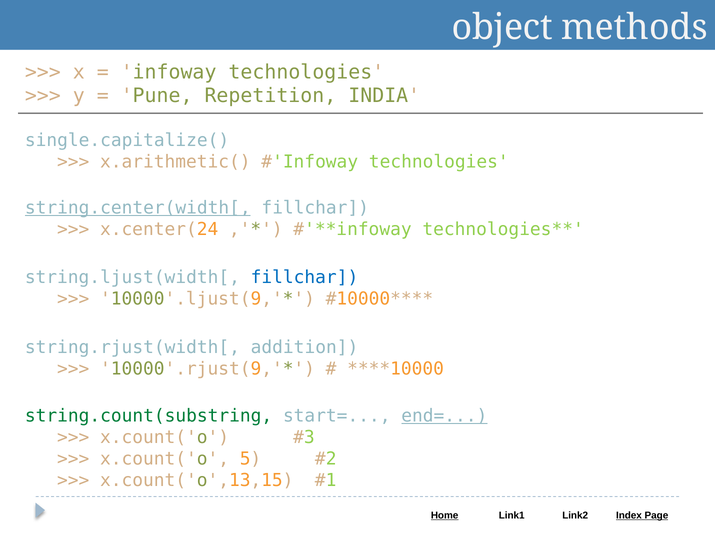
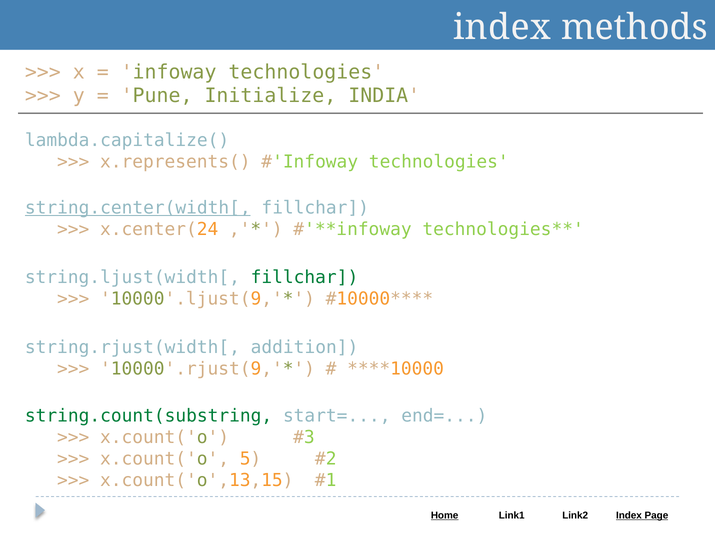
object: object -> index (502, 27)
Repetition: Repetition -> Initialize (270, 96)
single.capitalize(: single.capitalize( -> lambda.capitalize( (127, 141)
x.arithmetic(: x.arithmetic( -> x.represents( (175, 162)
fillchar colour: blue -> green (304, 278)
end= underline: present -> none (444, 416)
